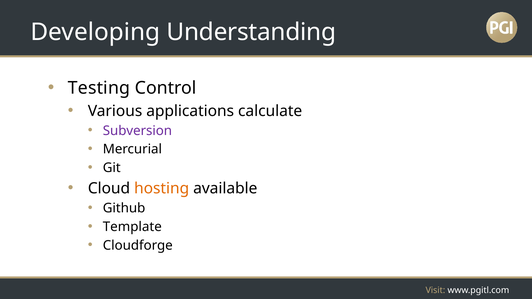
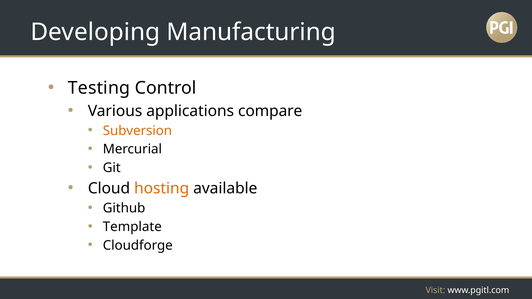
Understanding: Understanding -> Manufacturing (251, 32)
calculate: calculate -> compare (270, 111)
Subversion colour: purple -> orange (137, 131)
